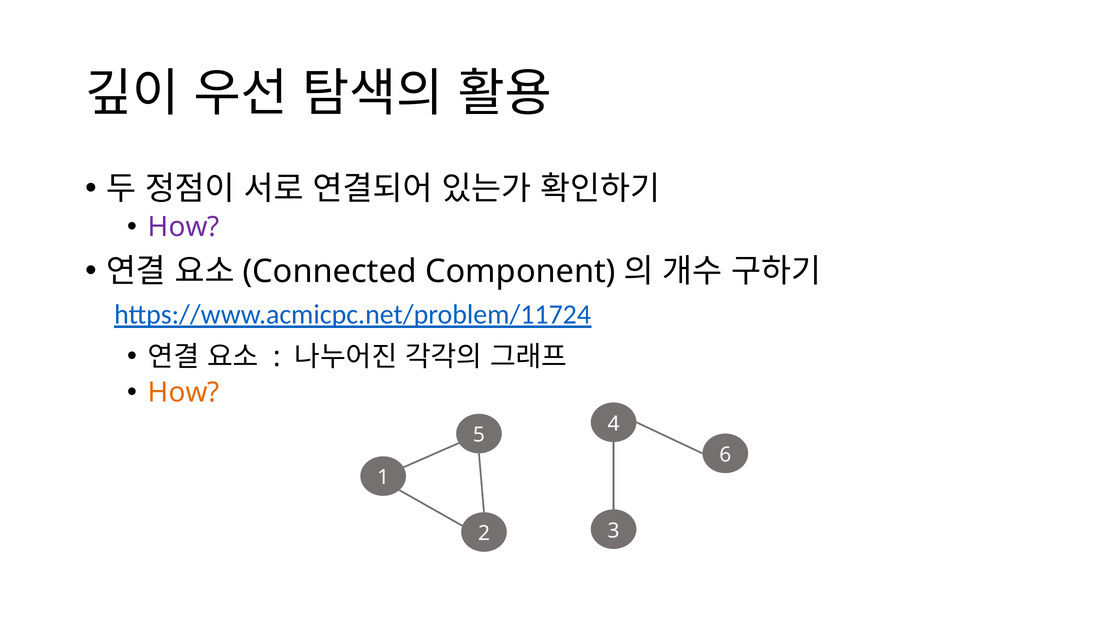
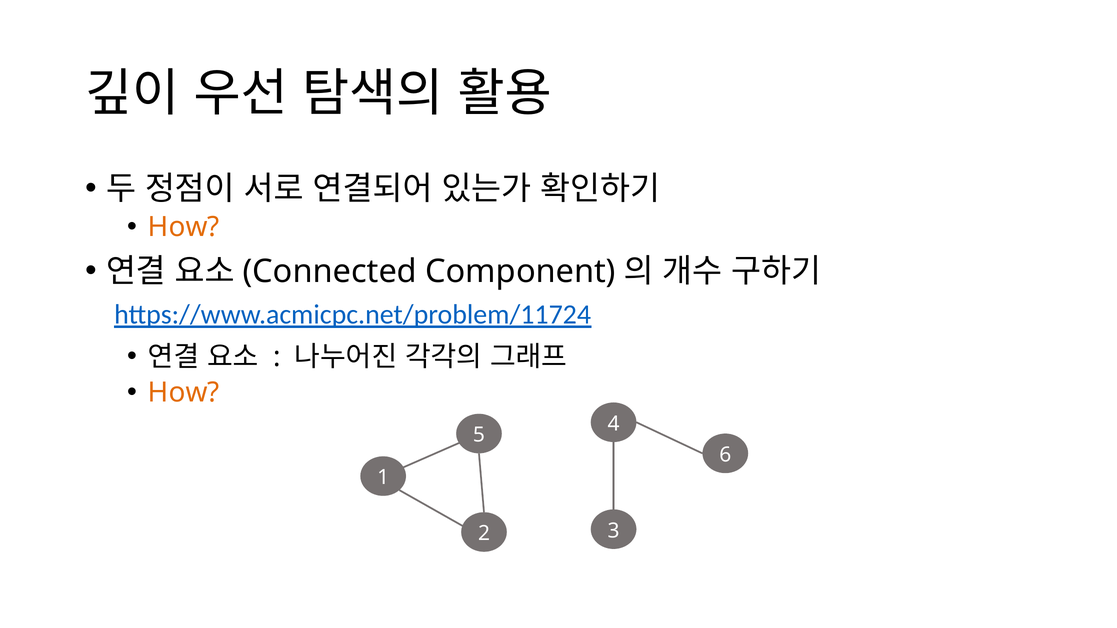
How colour: purple -> orange (184, 227)
